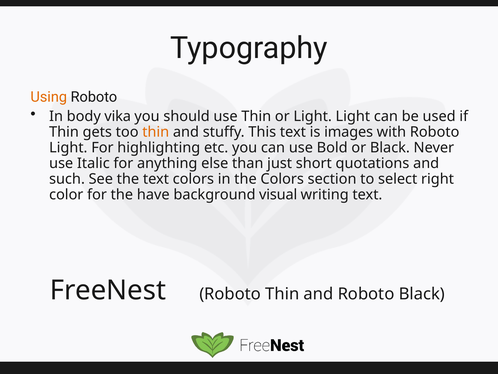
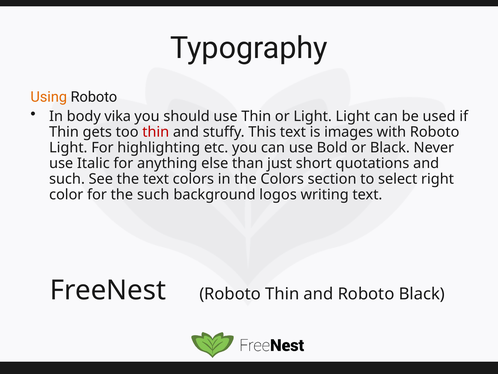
thin colour: orange -> red (156, 132)
the have: have -> such (153, 195)
visual: visual -> logos (278, 195)
